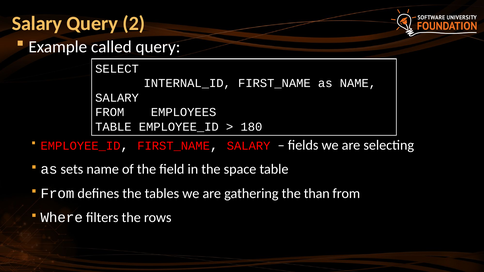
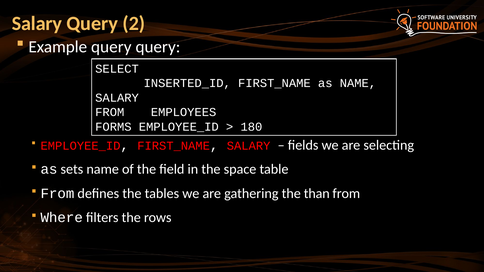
Example called: called -> query (111, 47)
INTERNAL_ID: INTERNAL_ID -> INSERTED_ID (187, 83)
TABLE: TABLE -> FORMS (113, 127)
